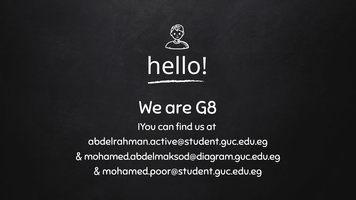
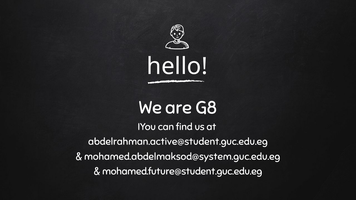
mohamed.abdelmaksod@diagram.guc.edu.eg: mohamed.abdelmaksod@diagram.guc.edu.eg -> mohamed.abdelmaksod@system.guc.edu.eg (182, 157)
mohamed.poor@student.guc.edu.eg: mohamed.poor@student.guc.edu.eg -> mohamed.future@student.guc.edu.eg (182, 172)
